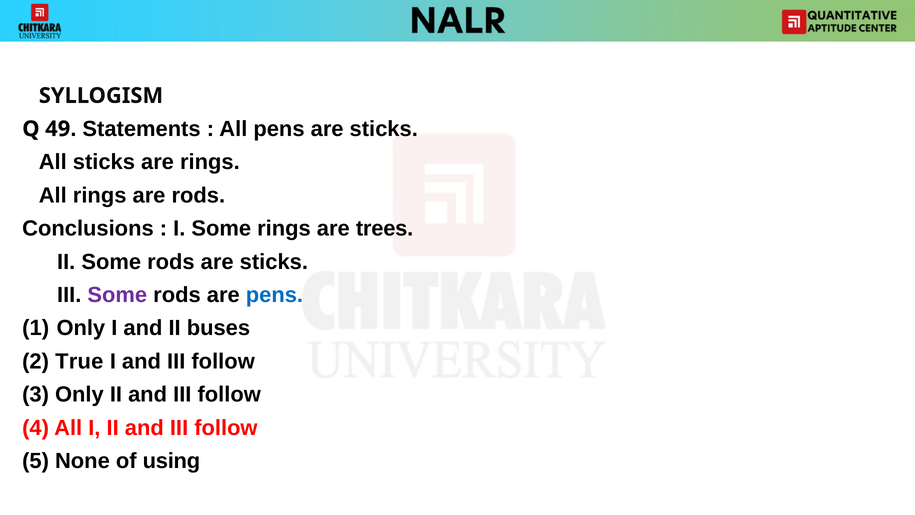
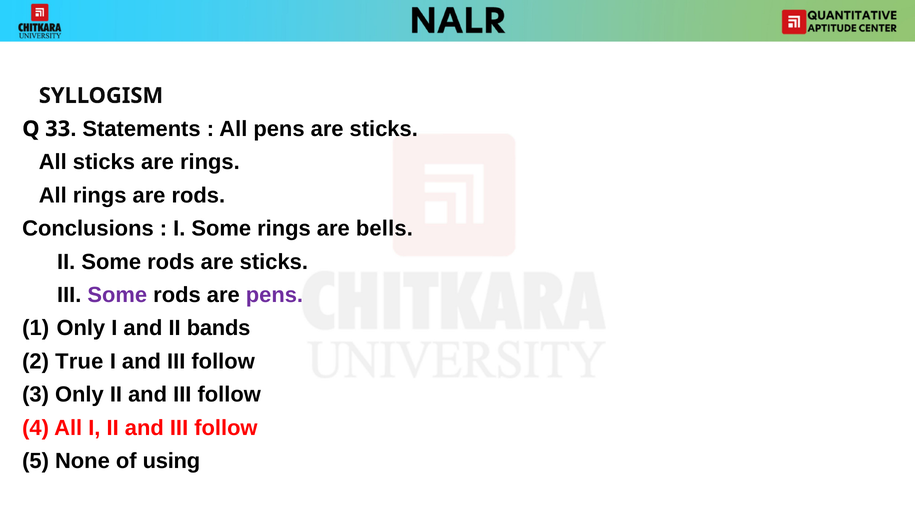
49: 49 -> 33 (58, 129)
trees: trees -> bells (384, 228)
pens colour: blue -> purple (274, 295)
buses: buses -> bands (219, 328)
